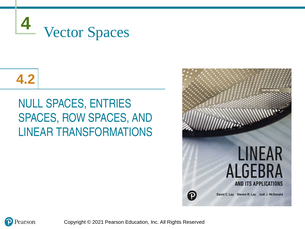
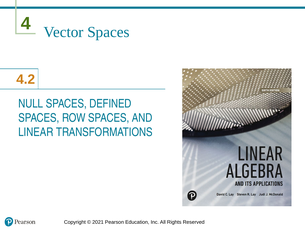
ENTRIES: ENTRIES -> DEFINED (110, 104)
